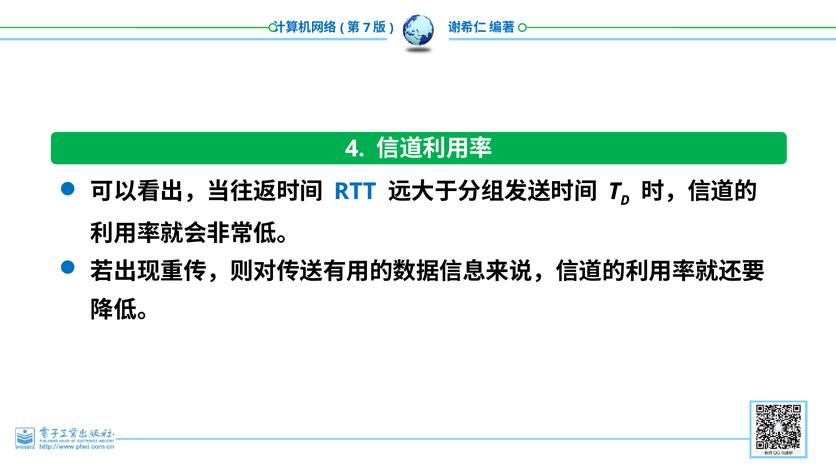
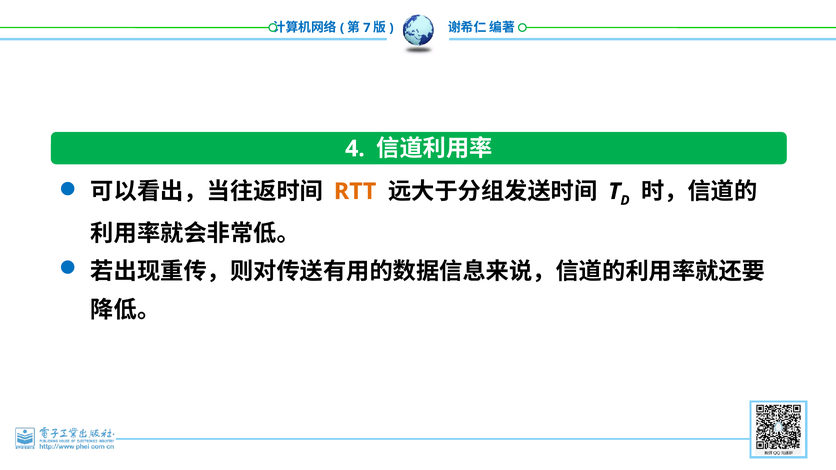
RTT colour: blue -> orange (355, 191)
